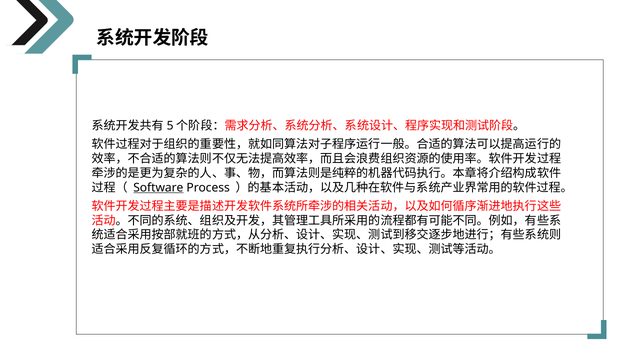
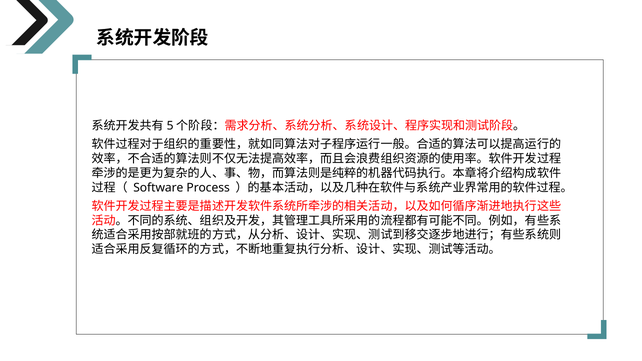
Software underline: present -> none (158, 188)
